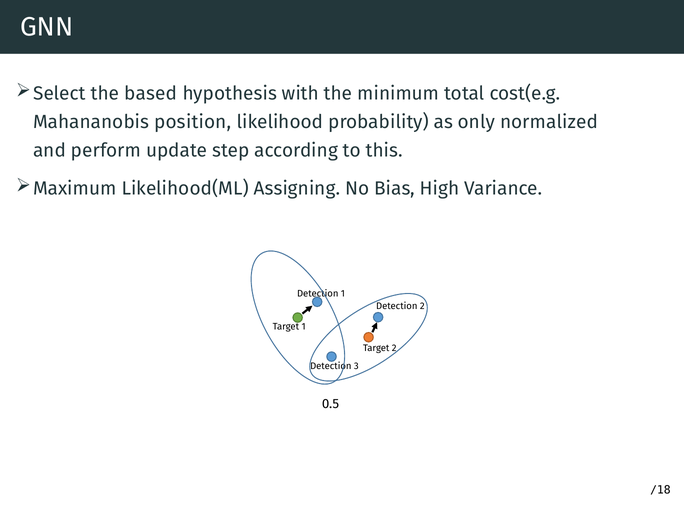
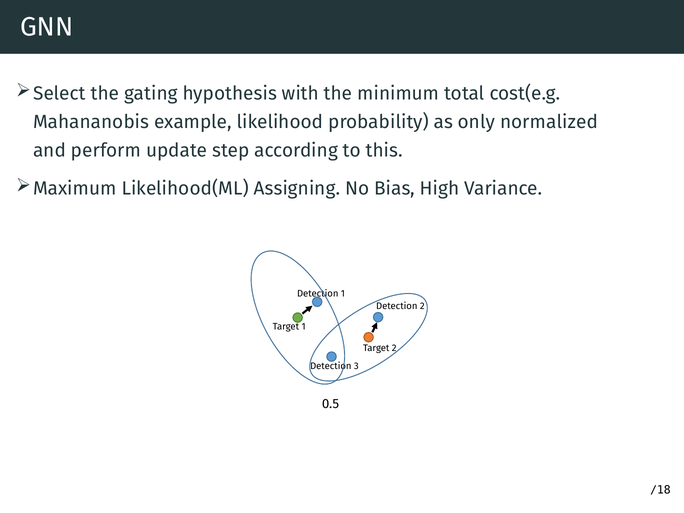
based: based -> gating (151, 93)
position: position -> example (193, 122)
